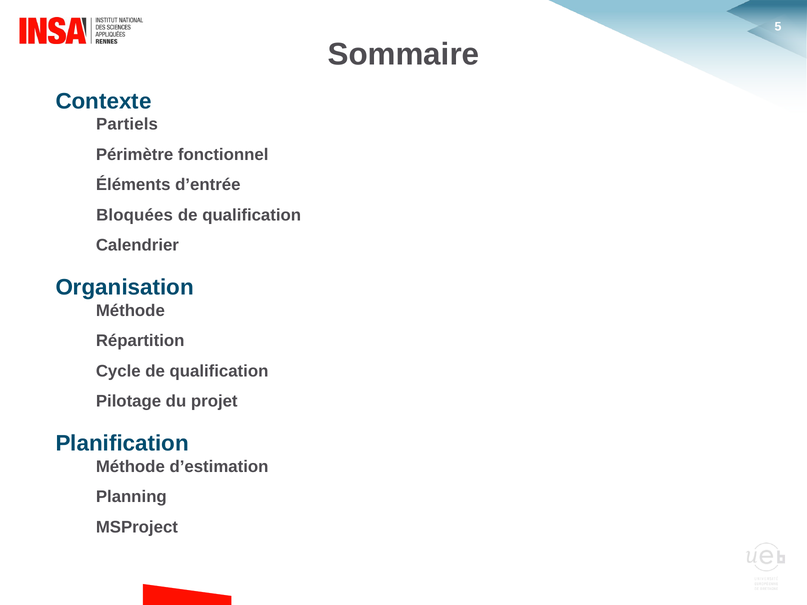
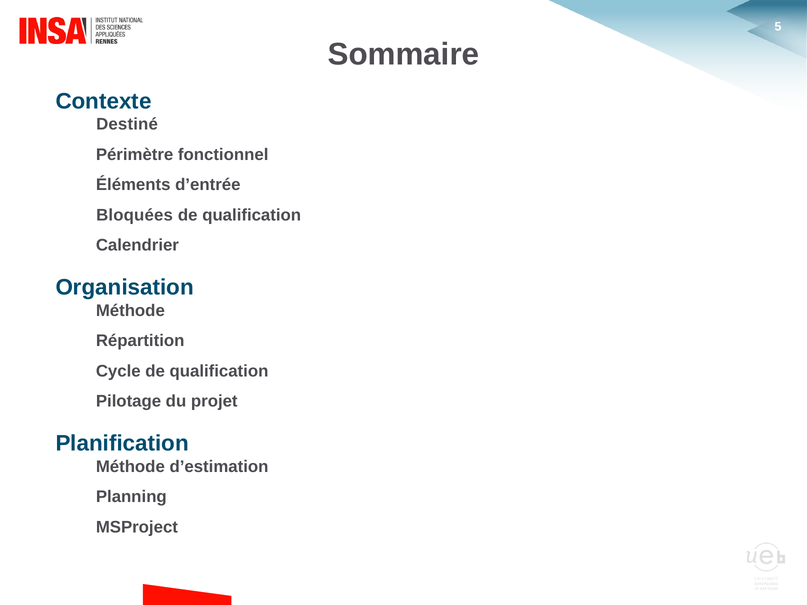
Partiels: Partiels -> Destiné (127, 124)
